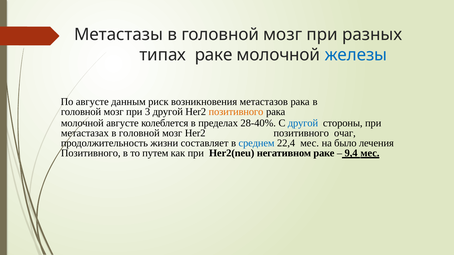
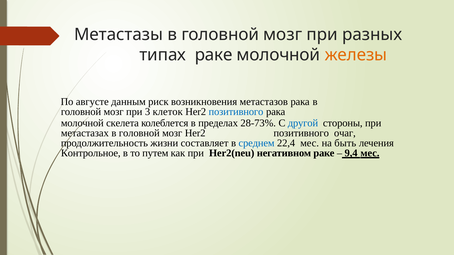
железы colour: blue -> orange (356, 55)
3 другой: другой -> клеток (168, 112)
позитивного colour: orange -> blue (236, 112)
молочной августе: августе -> скелета (123, 123)
28-40%: 28-40% -> 28-73% (258, 123)
было: было -> быть (345, 143)
Позитивного: Позитивного -> Контрольное (91, 153)
